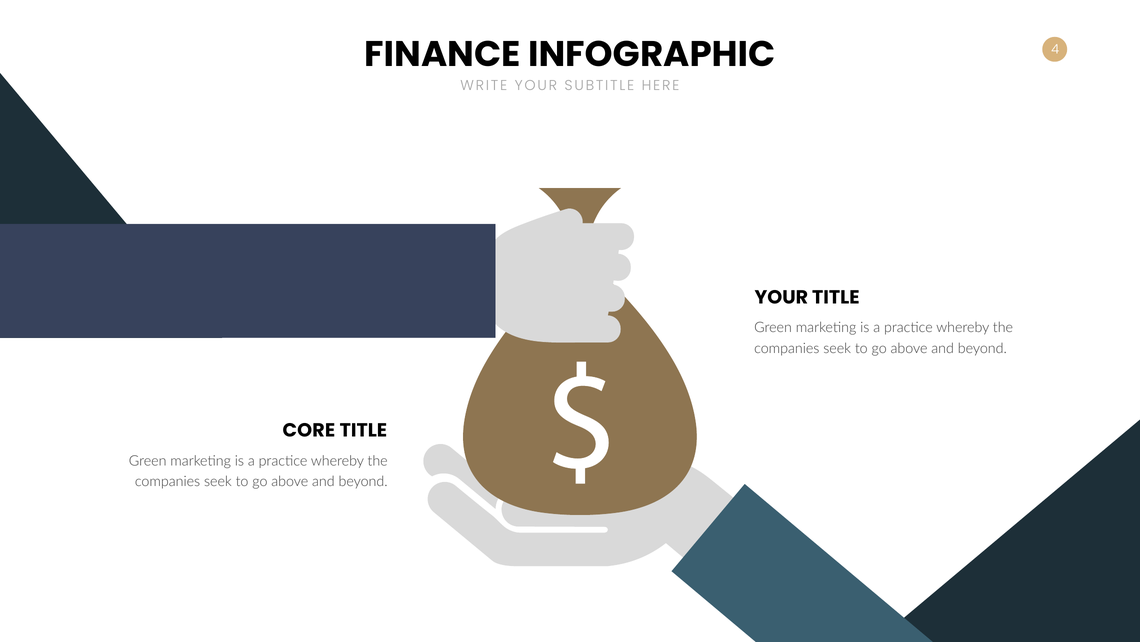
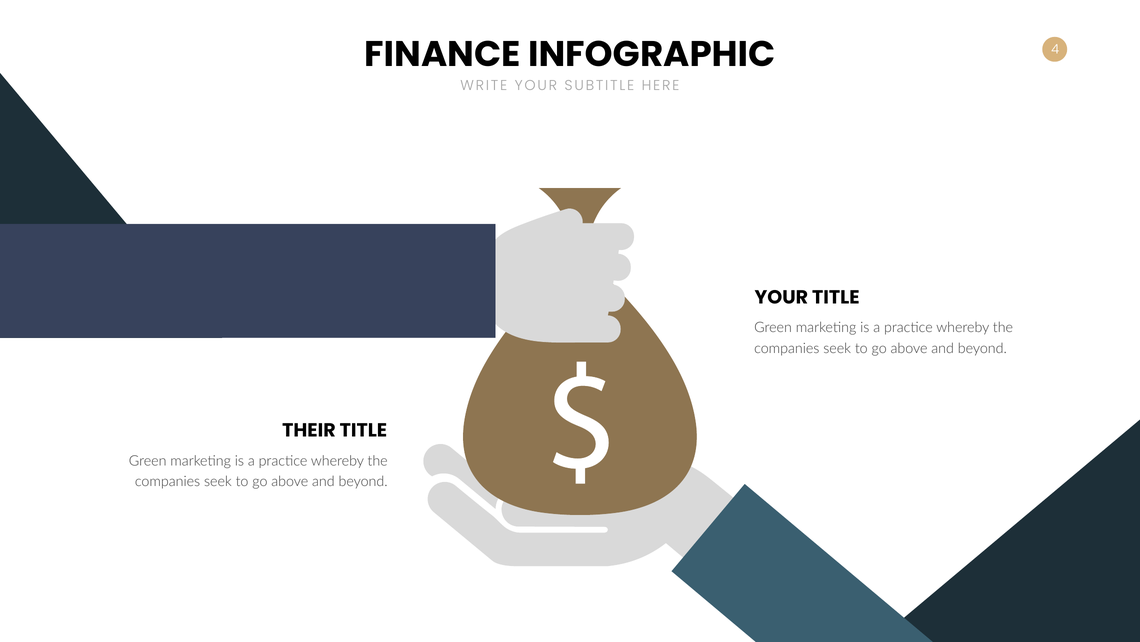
CORE: CORE -> THEIR (309, 430)
